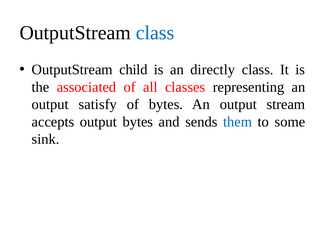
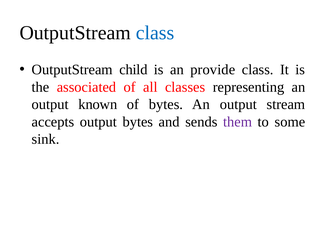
directly: directly -> provide (213, 70)
satisfy: satisfy -> known (98, 104)
them colour: blue -> purple (238, 122)
